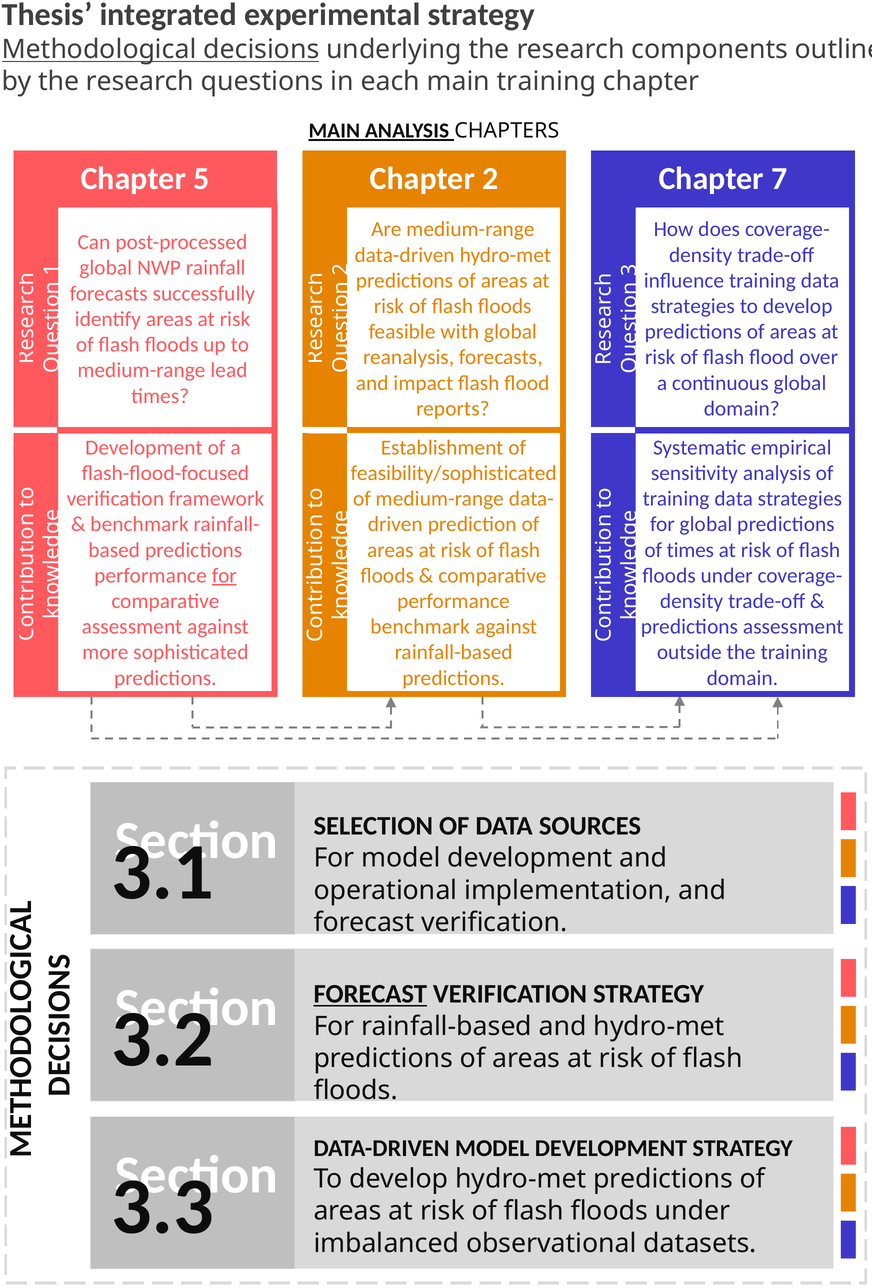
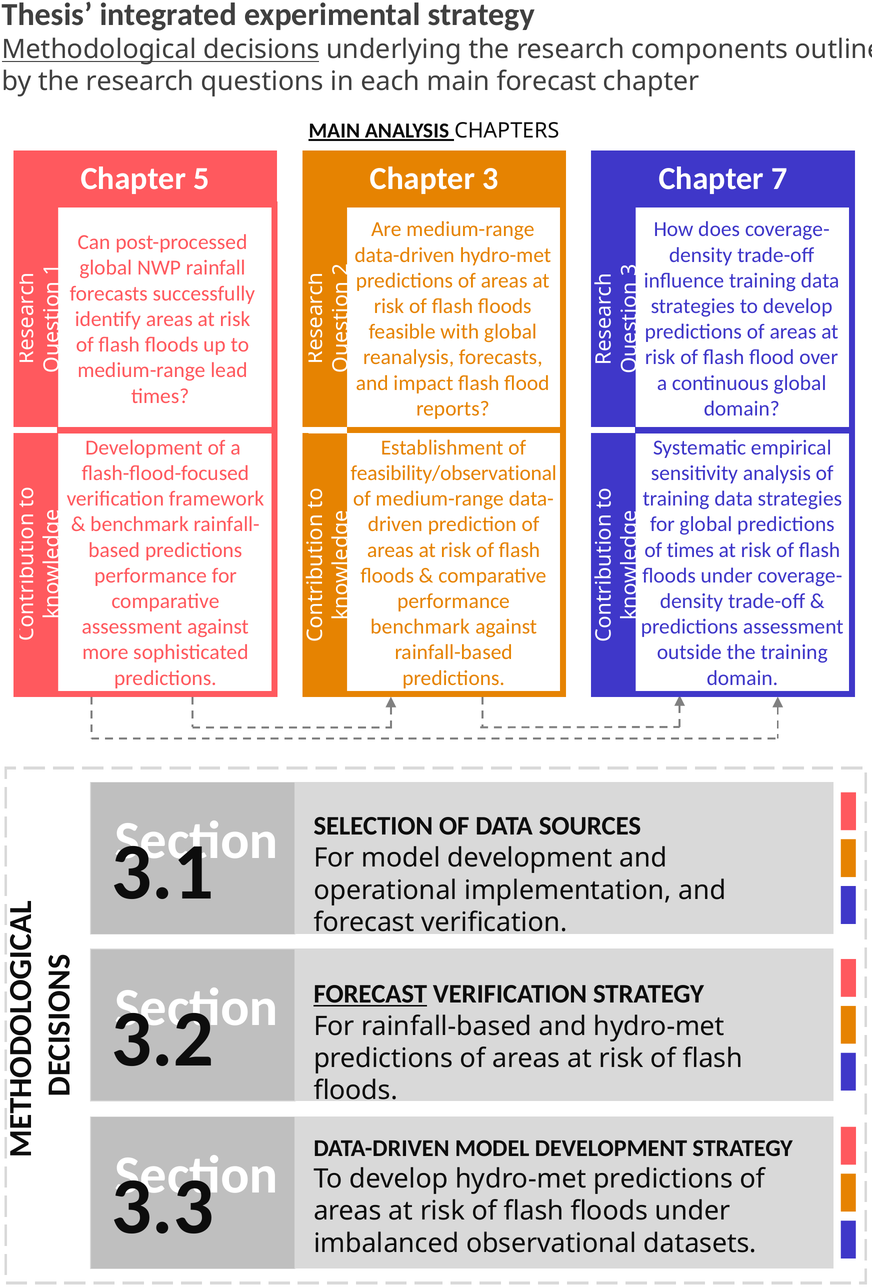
main training: training -> forecast (547, 82)
Chapter 2: 2 -> 3 (490, 179)
feasibility/sophisticated: feasibility/sophisticated -> feasibility/observational (454, 473)
for underline: present -> none (224, 576)
